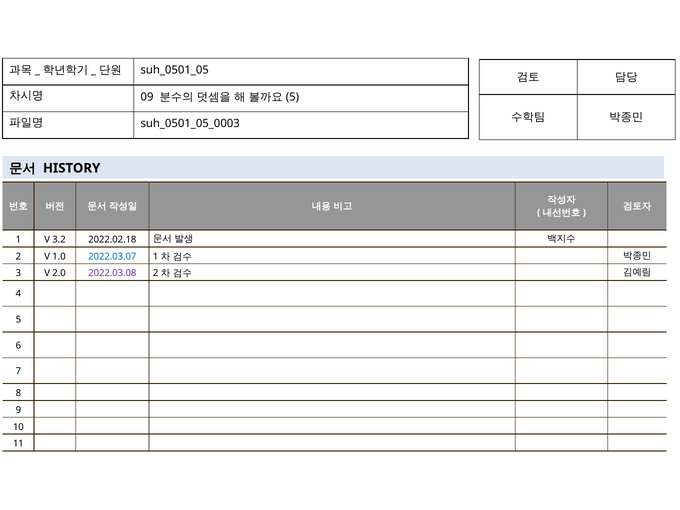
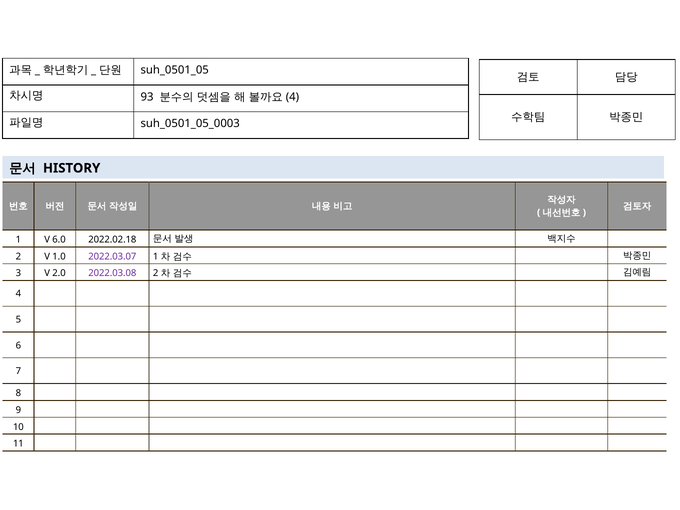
09: 09 -> 93 (147, 97)
5: 5 -> 4 (292, 97)
3.2: 3.2 -> 6.0 (59, 240)
2022.03.07 colour: blue -> purple (112, 257)
